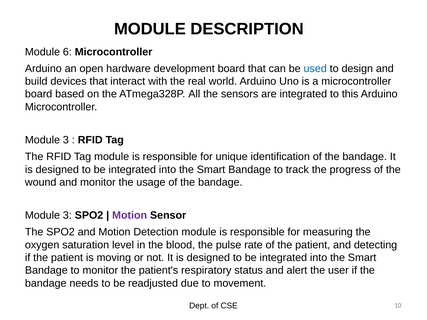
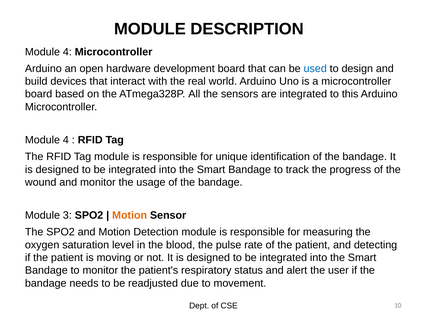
6: 6 -> 4 (67, 52)
3: 3 -> 4 (66, 140)
Motion colour: purple -> orange (130, 216)
